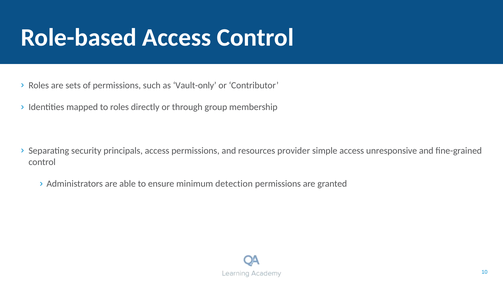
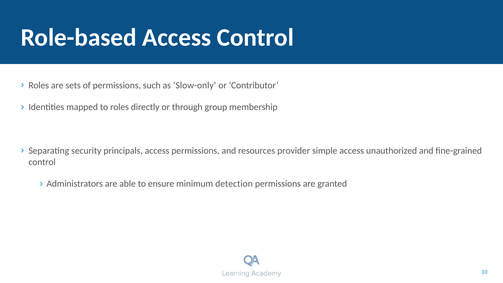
Vault-only: Vault-only -> Slow-only (195, 85)
unresponsive: unresponsive -> unauthorized (392, 151)
